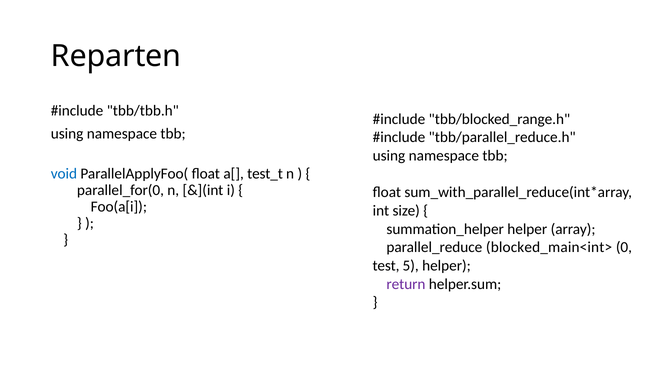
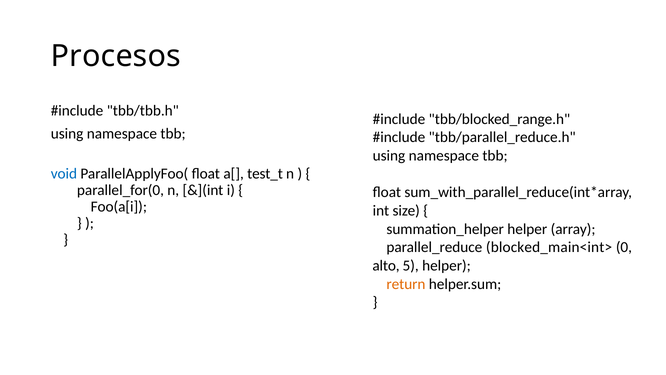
Reparten: Reparten -> Procesos (116, 56)
test: test -> alto (386, 265)
return colour: purple -> orange (406, 284)
